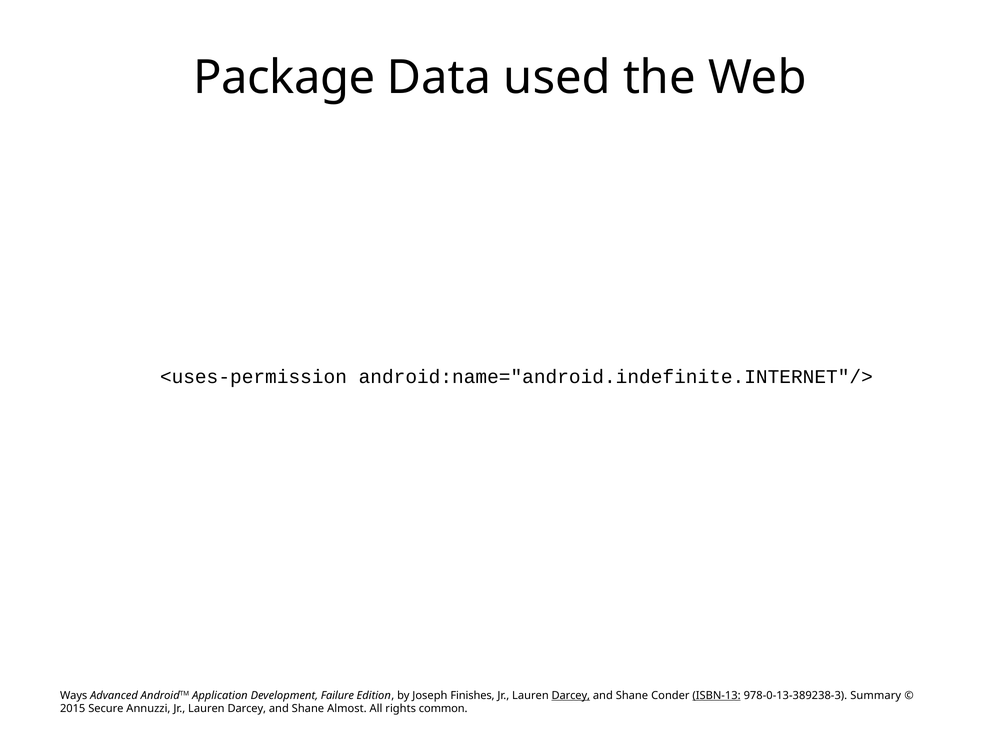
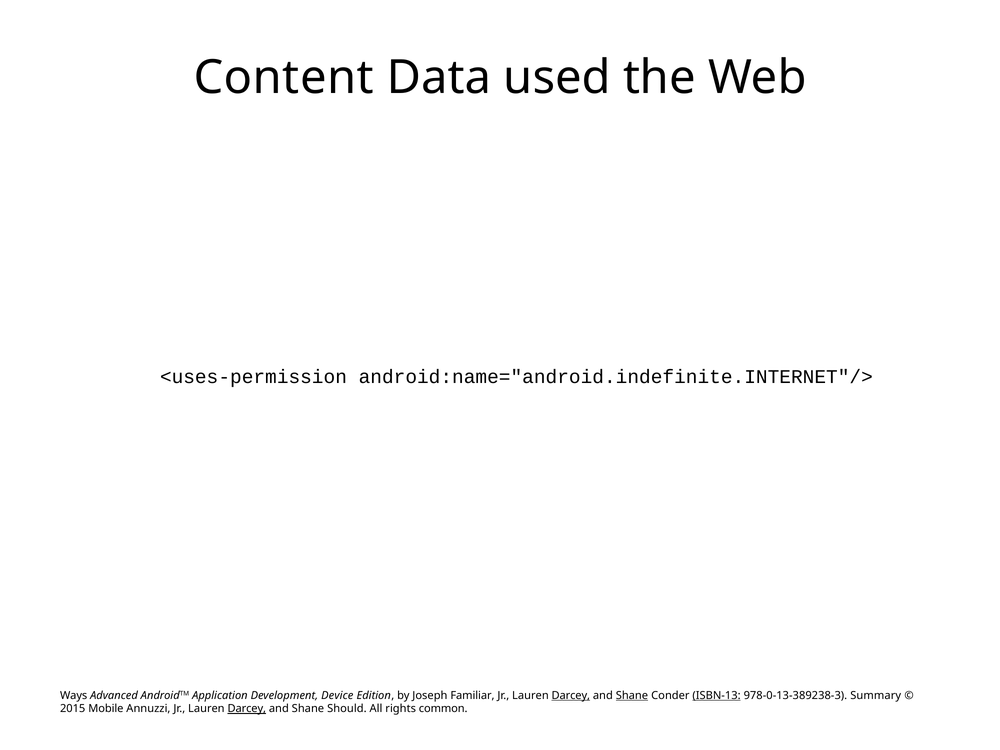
Package: Package -> Content (284, 77)
Failure: Failure -> Device (337, 695)
Finishes: Finishes -> Familiar (472, 695)
Shane underline: none -> present (632, 695)
Secure: Secure -> Mobile (106, 709)
Darcey underline: none -> present (247, 709)
Almost: Almost -> Should (347, 709)
